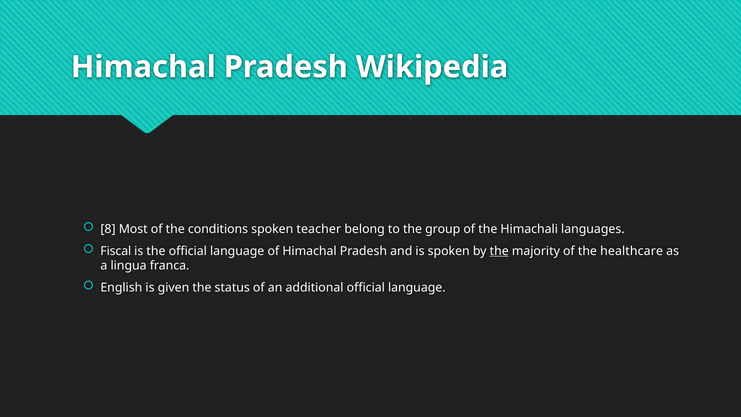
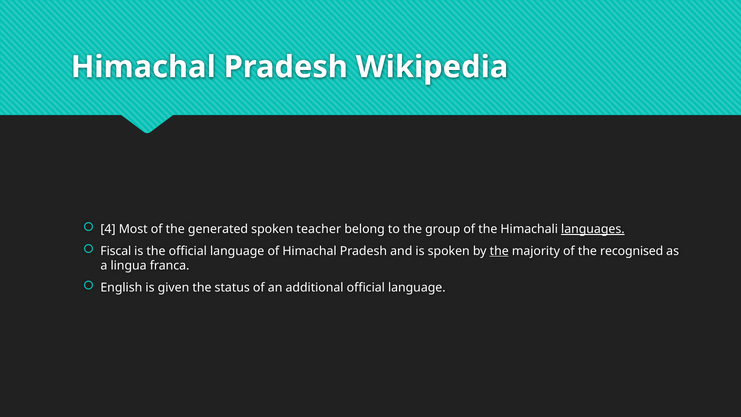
8: 8 -> 4 (108, 229)
conditions: conditions -> generated (218, 229)
languages underline: none -> present (593, 229)
healthcare: healthcare -> recognised (632, 251)
